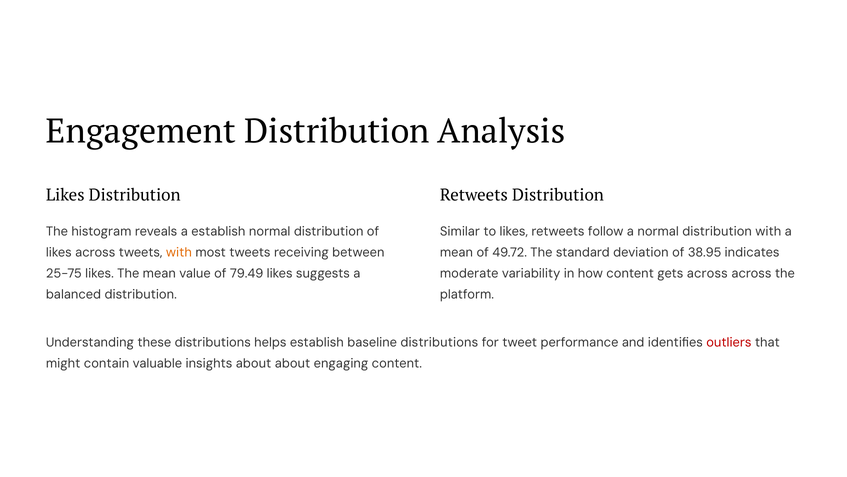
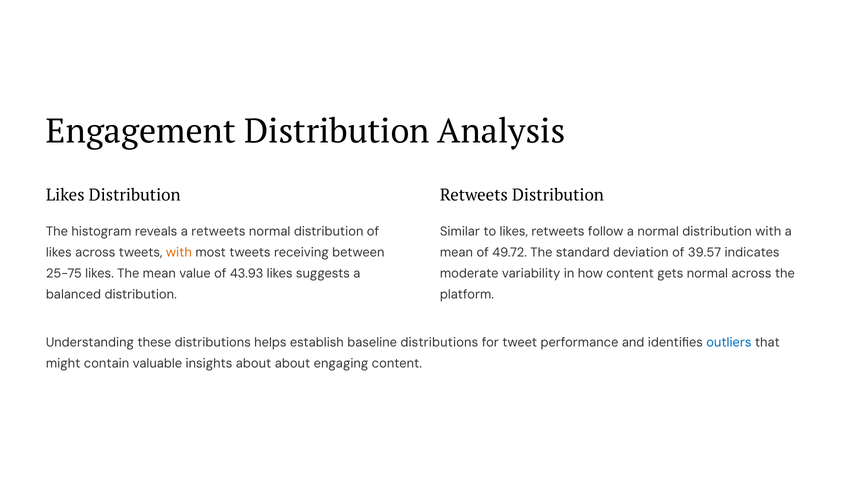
a establish: establish -> retweets (218, 231)
38.95: 38.95 -> 39.57 (705, 252)
79.49: 79.49 -> 43.93 (247, 273)
gets across: across -> normal (707, 273)
outliers colour: red -> blue (729, 342)
